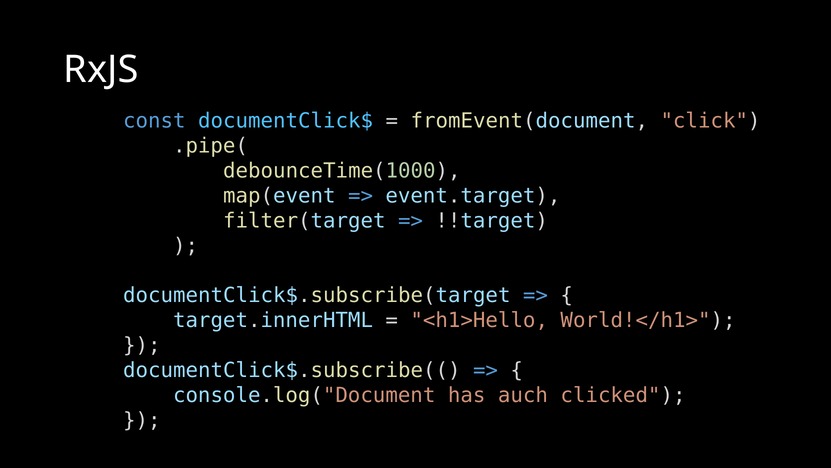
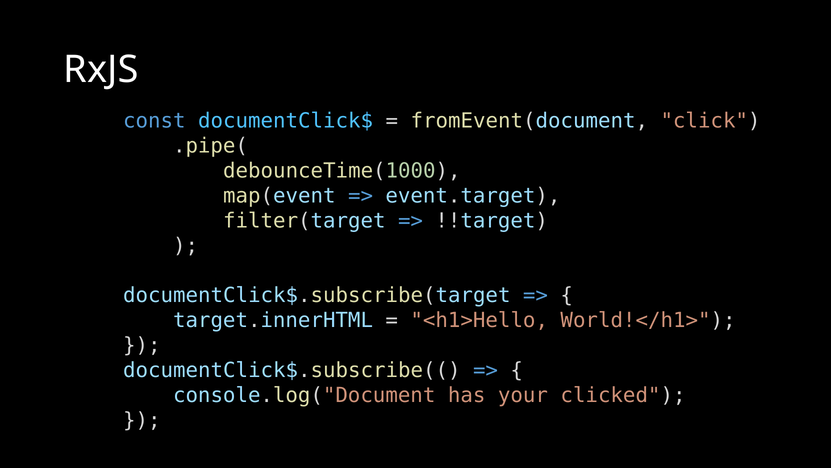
auch: auch -> your (523, 395)
